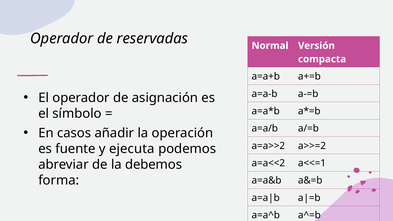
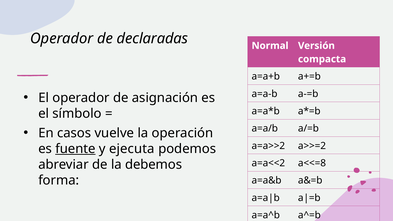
reservadas: reservadas -> declaradas (152, 39)
añadir: añadir -> vuelve (114, 133)
fuente underline: none -> present (75, 149)
a<<=1: a<<=1 -> a<<=8 (312, 163)
